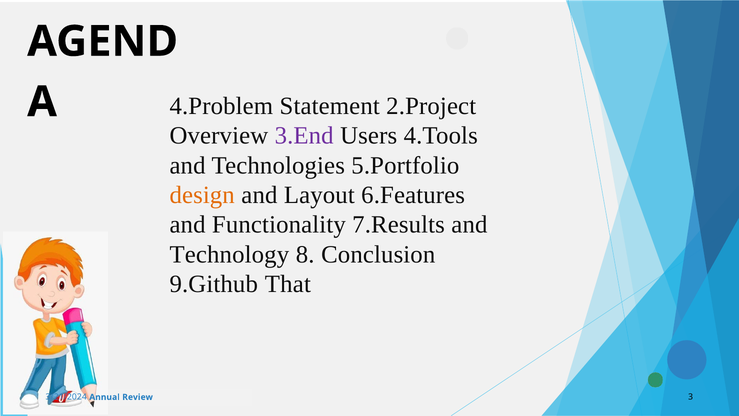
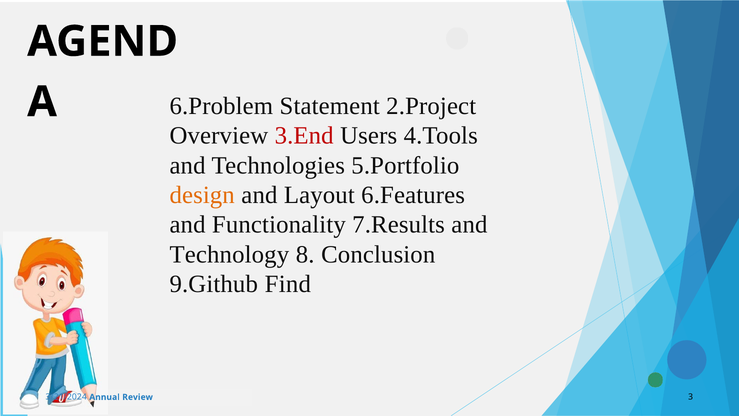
4.Problem: 4.Problem -> 6.Problem (221, 106)
3.End colour: purple -> red (304, 136)
That: That -> Find (288, 284)
